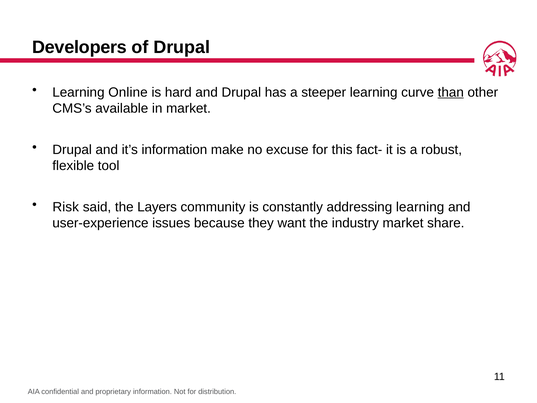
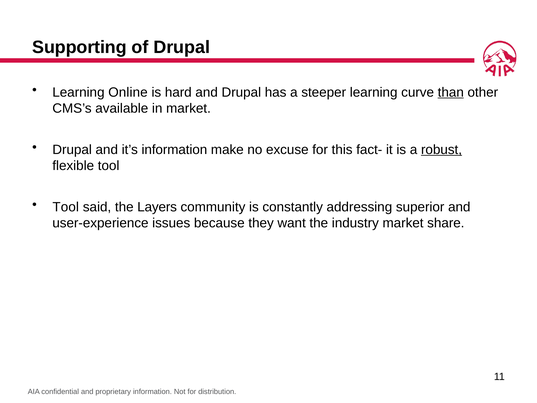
Developers: Developers -> Supporting (79, 47)
robust underline: none -> present (442, 150)
Risk: Risk -> Tool (66, 207)
addressing learning: learning -> superior (420, 207)
